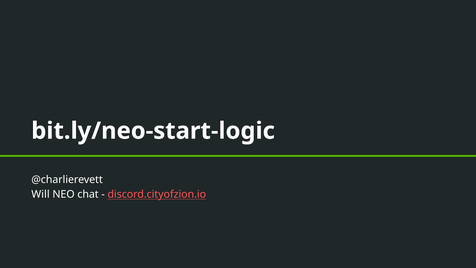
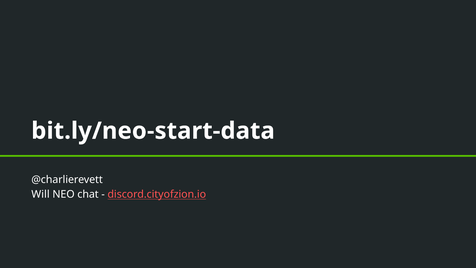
bit.ly/neo-start-logic: bit.ly/neo-start-logic -> bit.ly/neo-start-data (153, 131)
